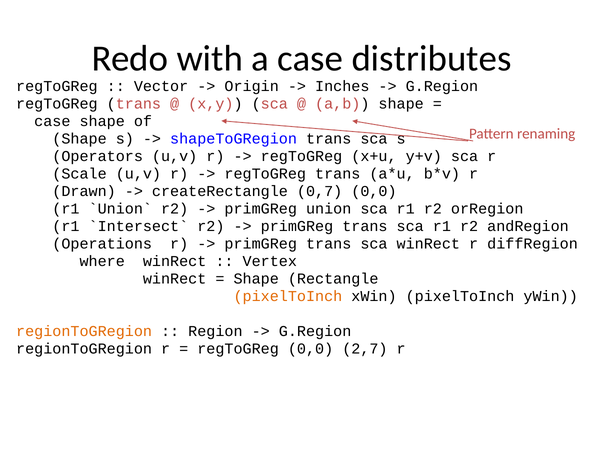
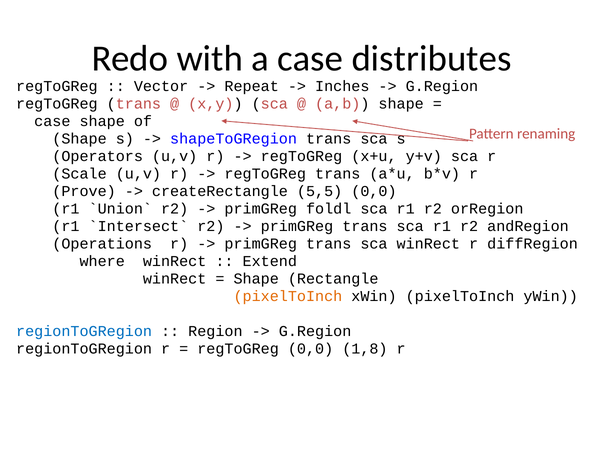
Origin: Origin -> Repeat (252, 86)
Drawn: Drawn -> Prove (84, 191)
0,7: 0,7 -> 5,5 (320, 191)
union: union -> foldl (329, 209)
Vertex: Vertex -> Extend (270, 261)
regionToGRegion colour: orange -> blue (84, 331)
2,7: 2,7 -> 1,8 (365, 349)
